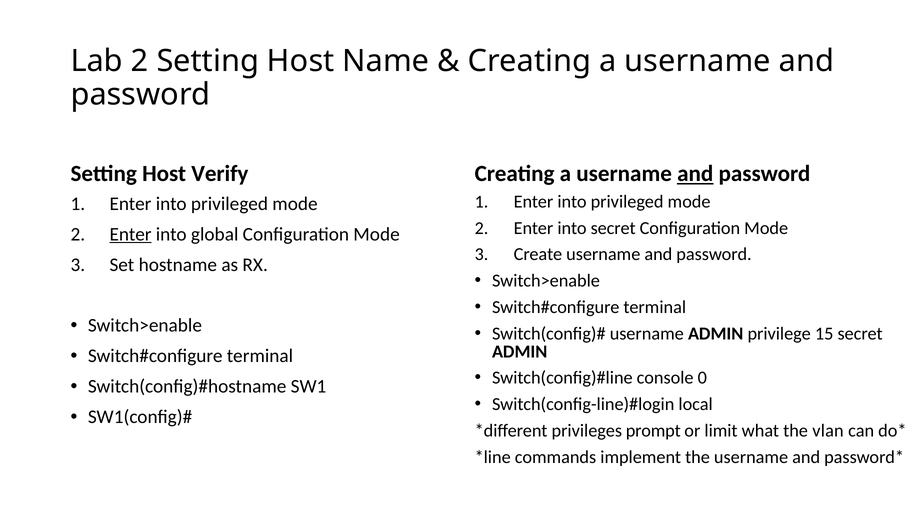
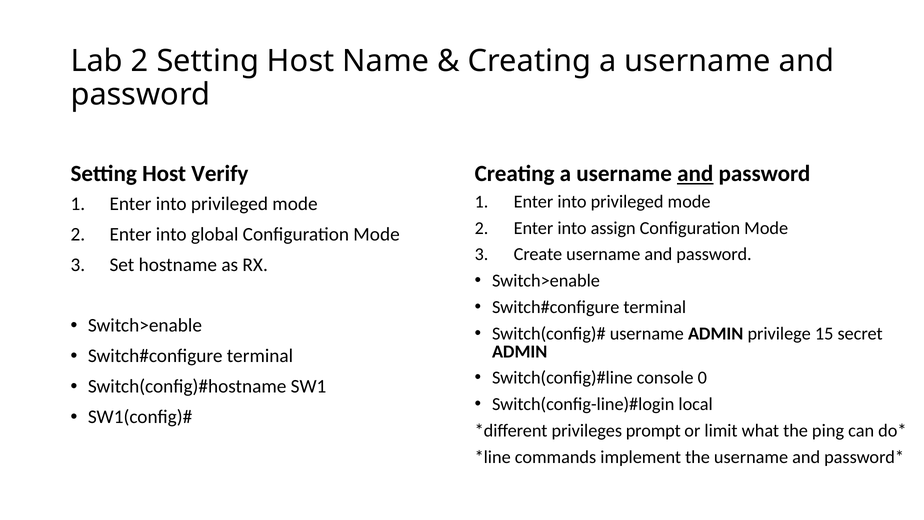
into secret: secret -> assign (613, 228)
Enter underline: present -> none (131, 234)
vlan: vlan -> ping (828, 431)
